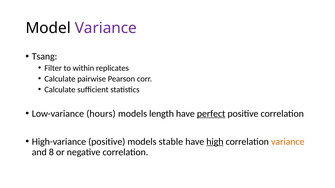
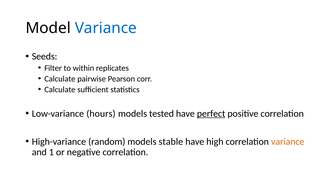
Variance colour: purple -> blue (106, 28)
Tsang: Tsang -> Seeds (45, 57)
length: length -> tested (162, 114)
High-variance positive: positive -> random (107, 142)
high underline: present -> none (215, 142)
8: 8 -> 1 (51, 152)
